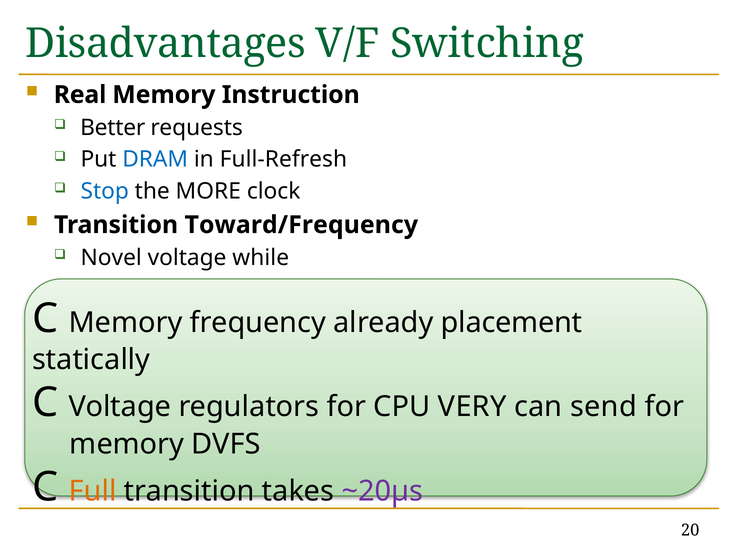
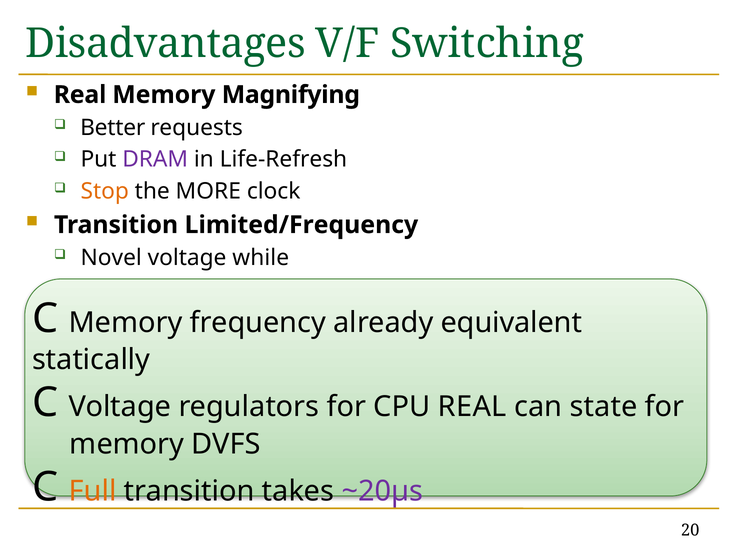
Instruction: Instruction -> Magnifying (291, 95)
DRAM colour: blue -> purple (155, 159)
Full-Refresh: Full-Refresh -> Life-Refresh (283, 159)
Stop colour: blue -> orange (105, 191)
Toward/Frequency: Toward/Frequency -> Limited/Frequency (301, 225)
placement: placement -> equivalent (511, 322)
CPU VERY: VERY -> REAL (472, 407)
send: send -> state (604, 407)
